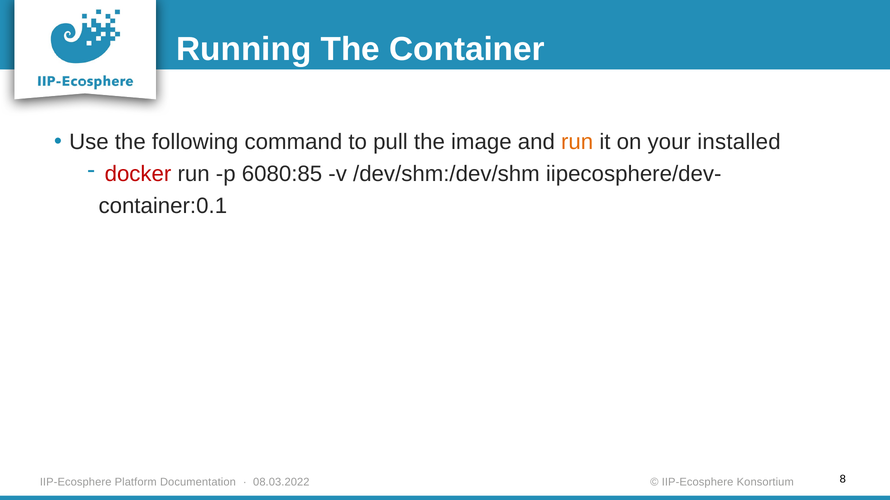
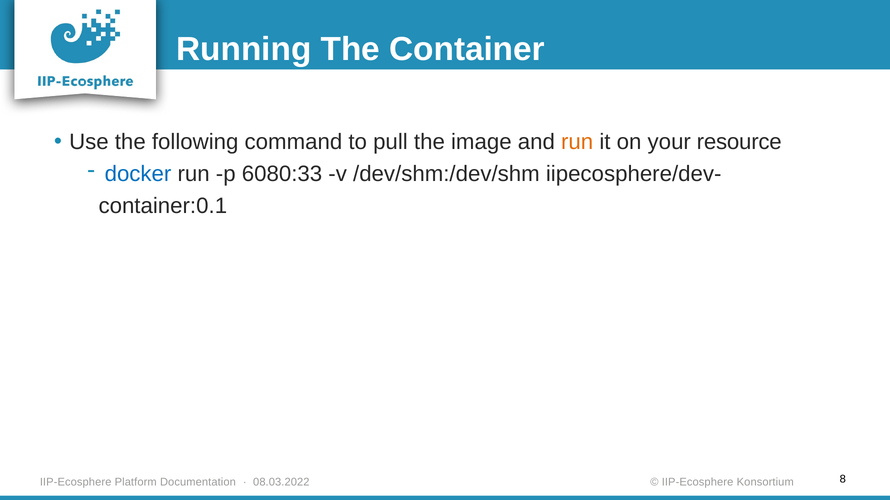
installed: installed -> resource (739, 142)
docker colour: red -> blue (138, 174)
6080:85: 6080:85 -> 6080:33 (282, 174)
